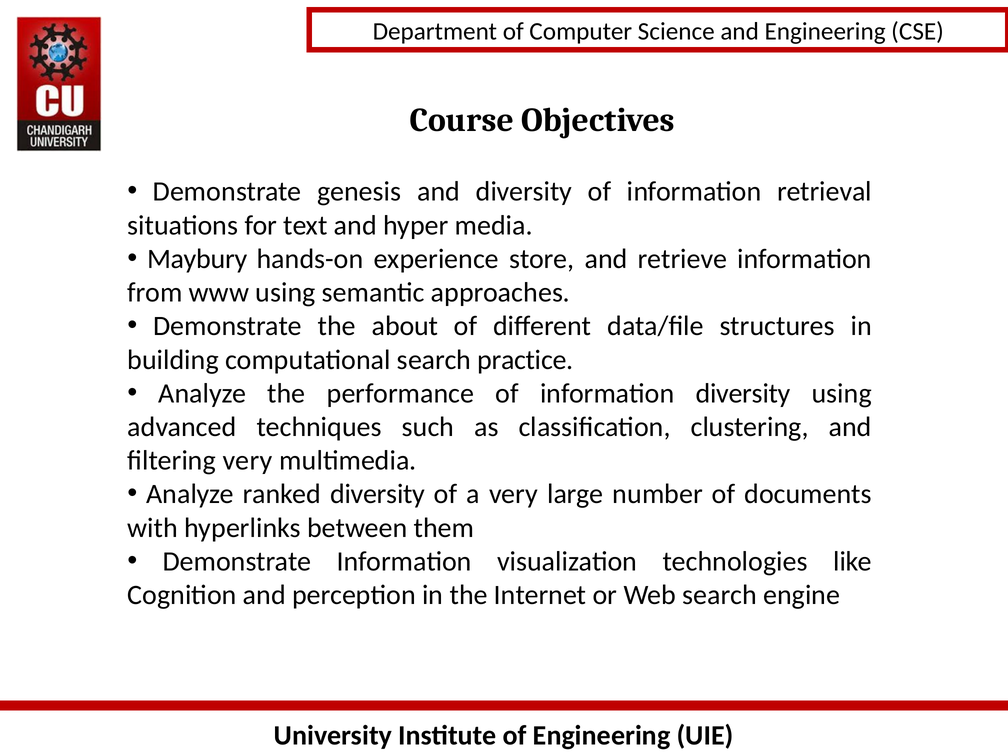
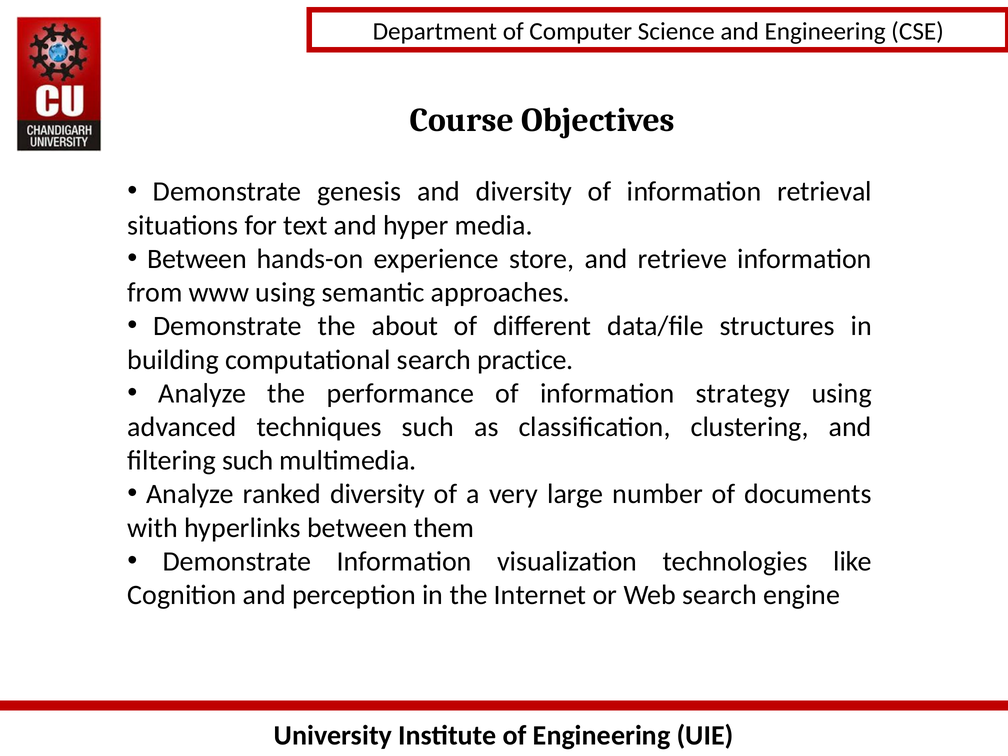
Maybury: Maybury -> Between (197, 259)
information diversity: diversity -> strategy (743, 393)
filtering very: very -> such (248, 461)
